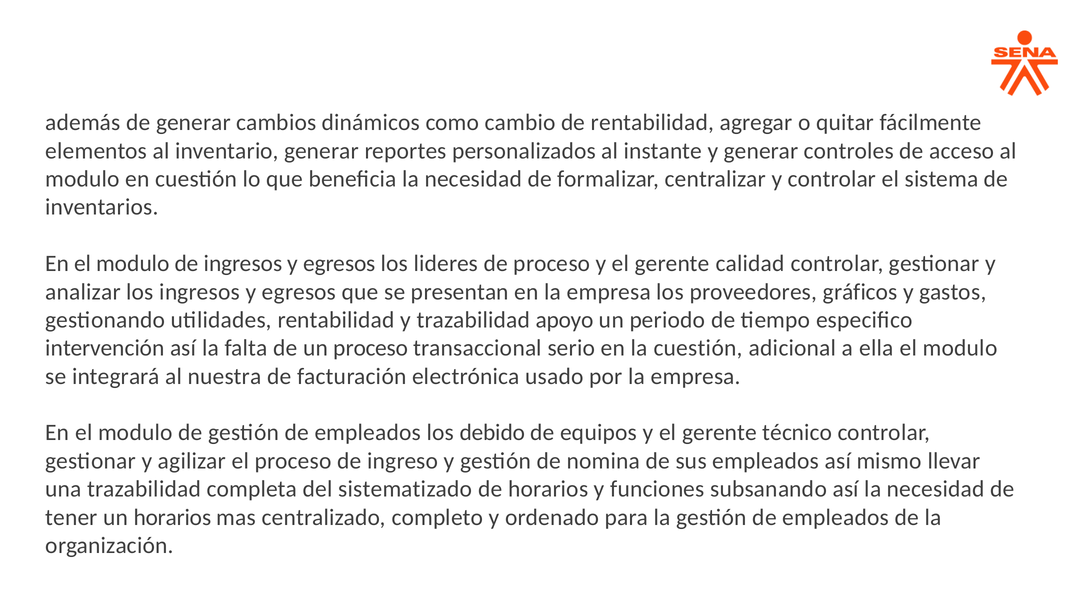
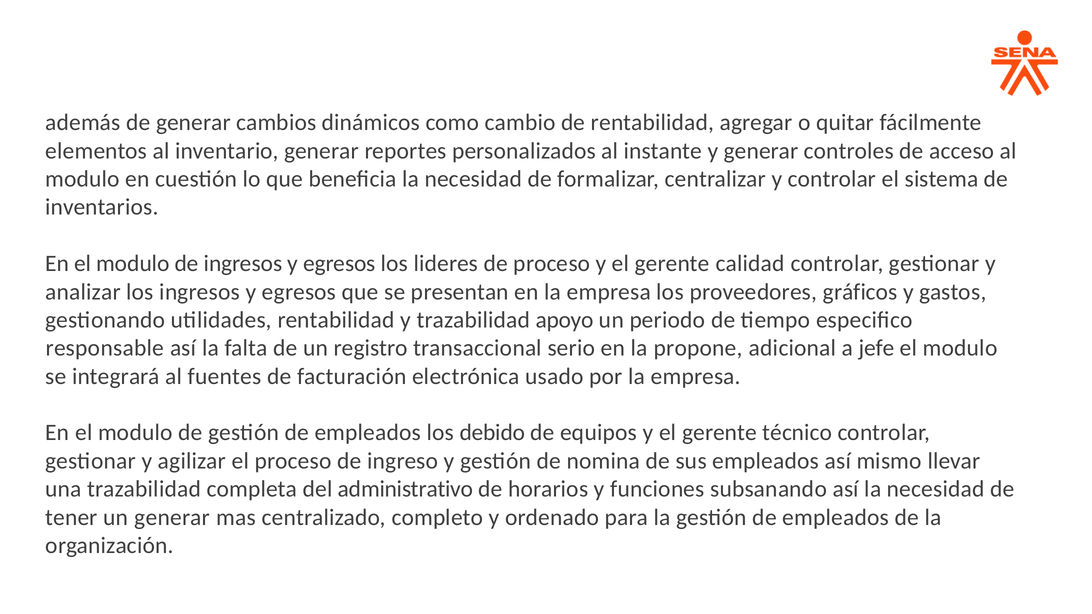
intervención: intervención -> responsable (105, 348)
un proceso: proceso -> registro (371, 348)
la cuestión: cuestión -> propone (698, 348)
ella: ella -> jefe (877, 348)
nuestra: nuestra -> fuentes (225, 377)
sistematizado: sistematizado -> administrativo (406, 489)
un horarios: horarios -> generar (172, 518)
